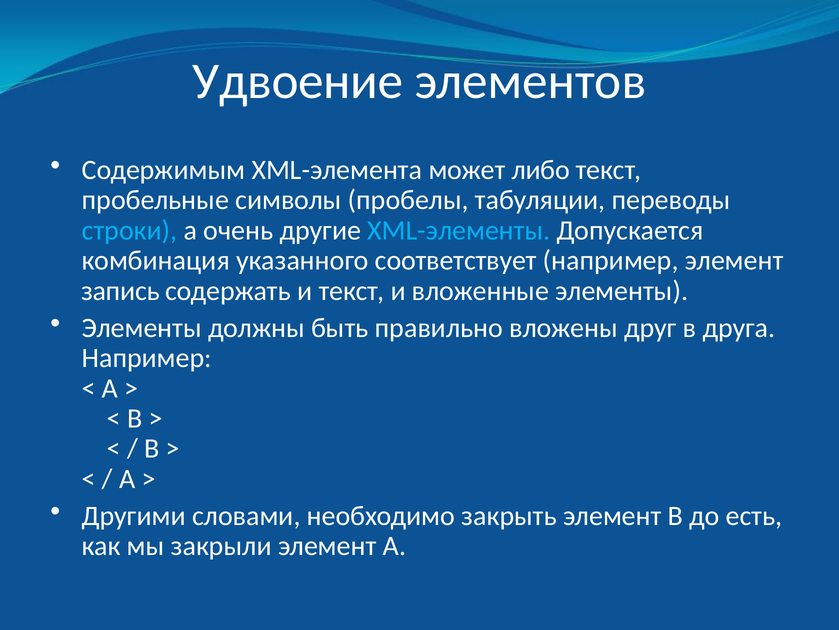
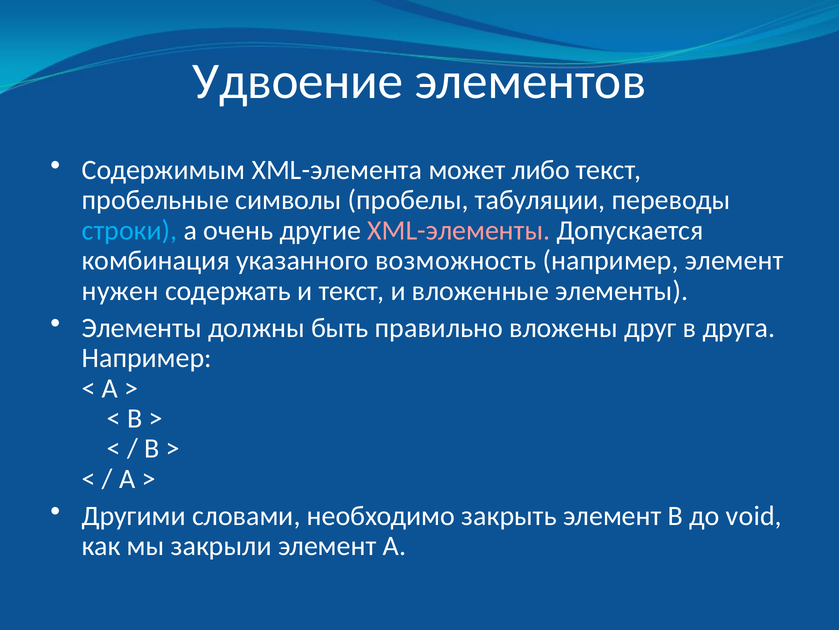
XML-элементы colour: light blue -> pink (459, 230)
соответствует: соответствует -> возможность (456, 260)
запись: запись -> нужен (120, 291)
есть: есть -> void (754, 515)
